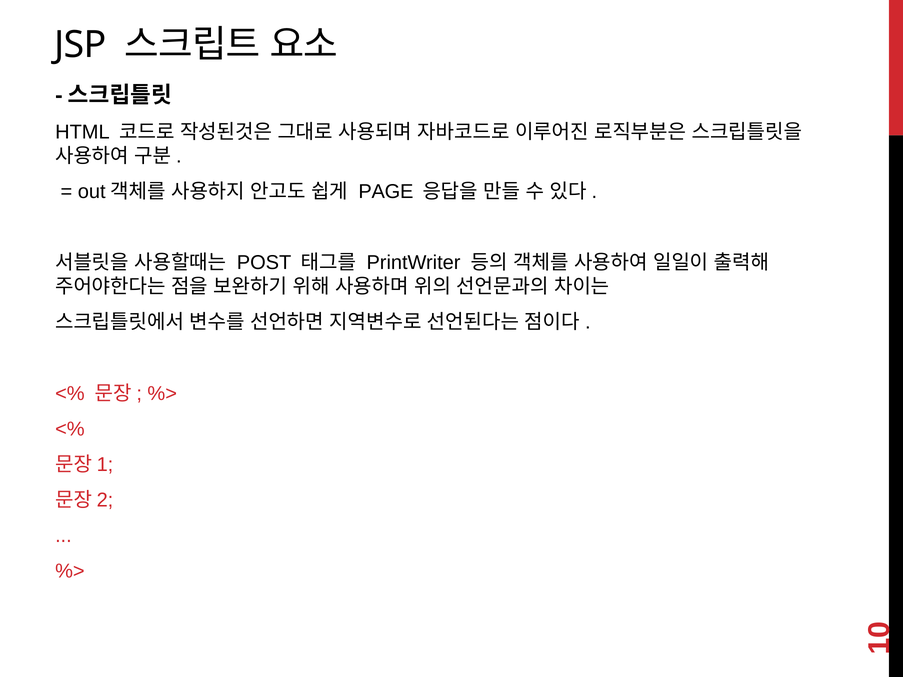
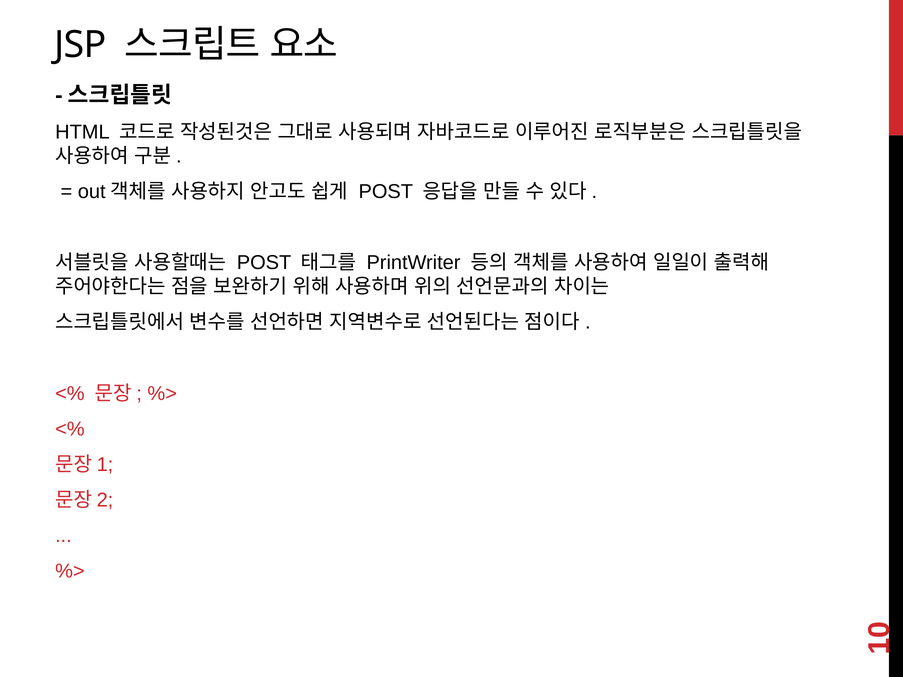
PAGE: PAGE -> POST (386, 192)
